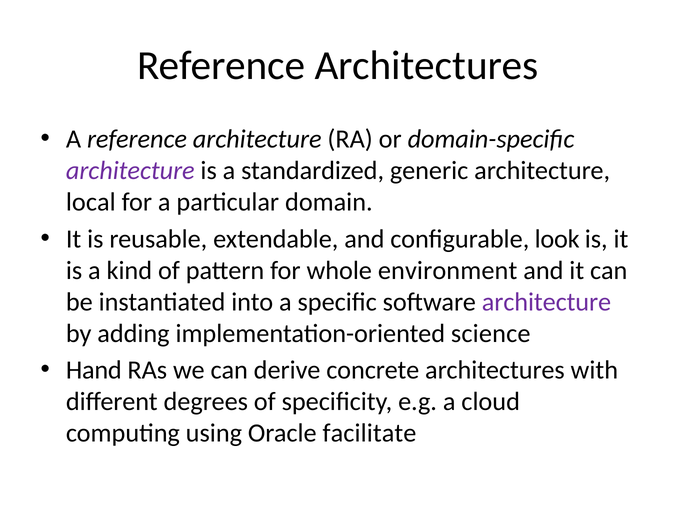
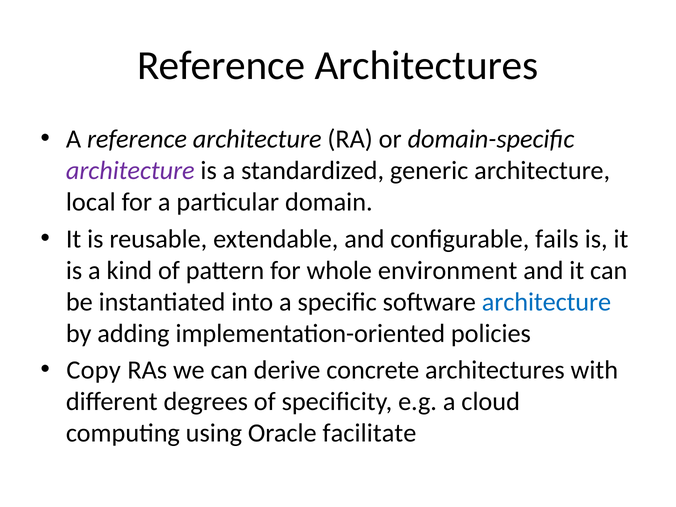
look: look -> fails (557, 239)
architecture colour: purple -> blue (546, 302)
science: science -> policies (491, 333)
Hand: Hand -> Copy (94, 370)
